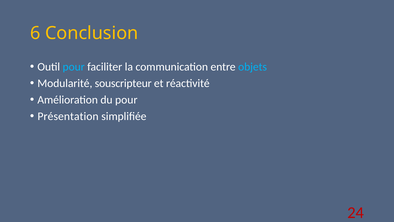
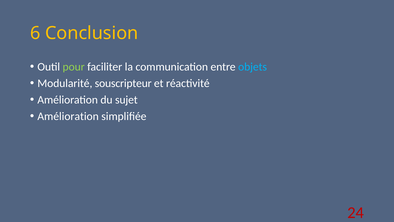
pour colour: light blue -> light green (74, 67)
du pour: pour -> sujet (126, 100)
Présentation: Présentation -> Amélioration (68, 116)
